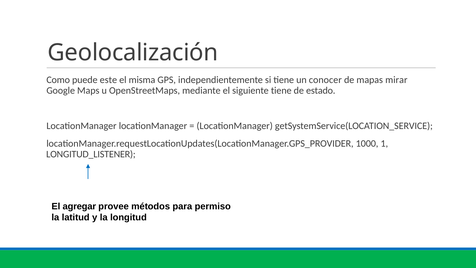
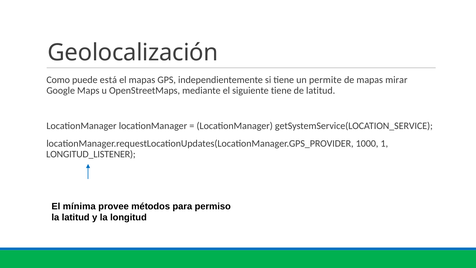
este: este -> está (108, 80)
el misma: misma -> mapas (142, 80)
conocer: conocer -> permite (325, 80)
de estado: estado -> latitud (321, 90)
agregar: agregar -> mínima (79, 206)
